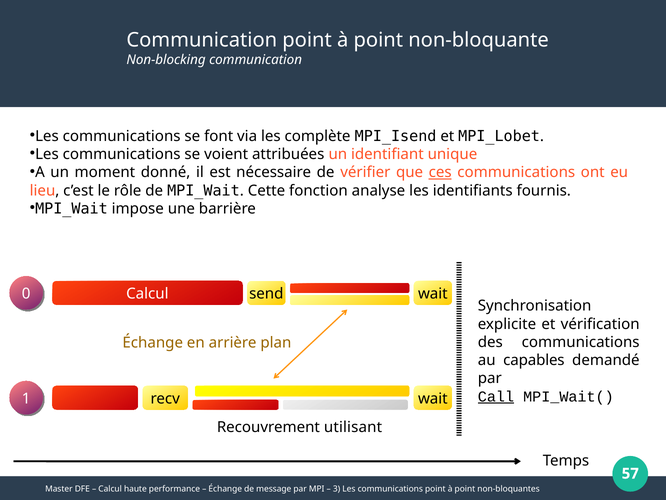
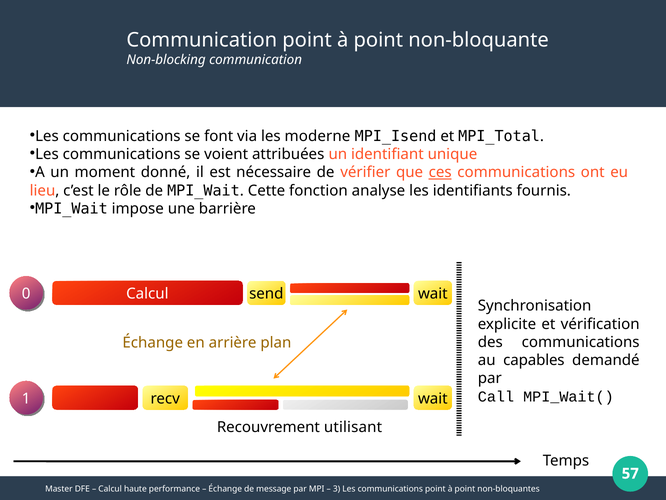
complète: complète -> moderne (317, 136)
MPI_Lobet: MPI_Lobet -> MPI_Total (499, 136)
Call underline: present -> none (496, 396)
